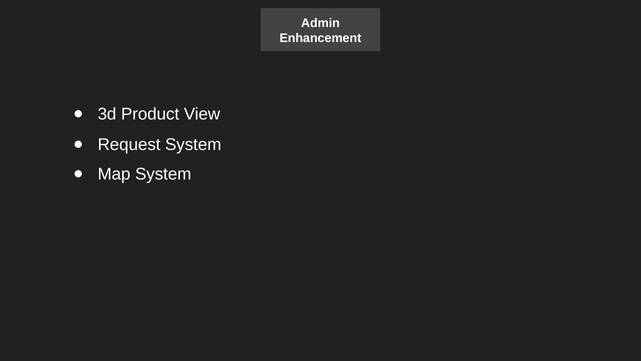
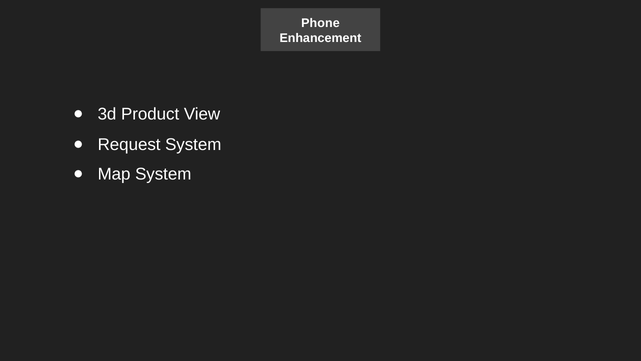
Admin: Admin -> Phone (320, 23)
